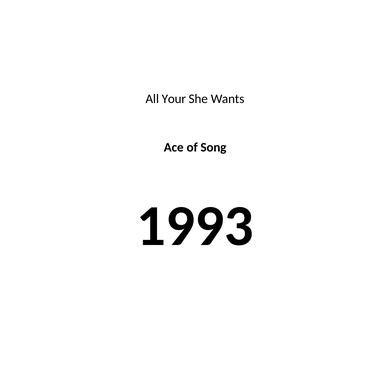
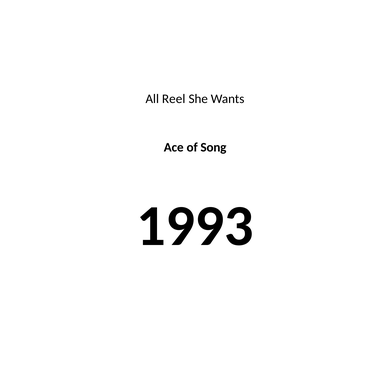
Your: Your -> Reel (174, 99)
